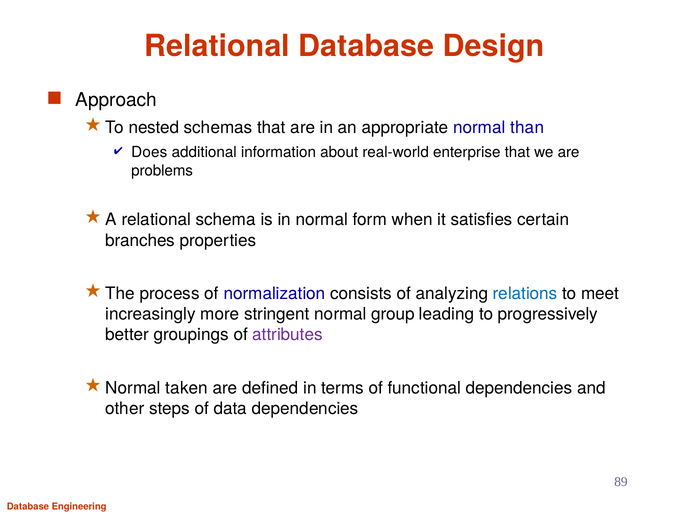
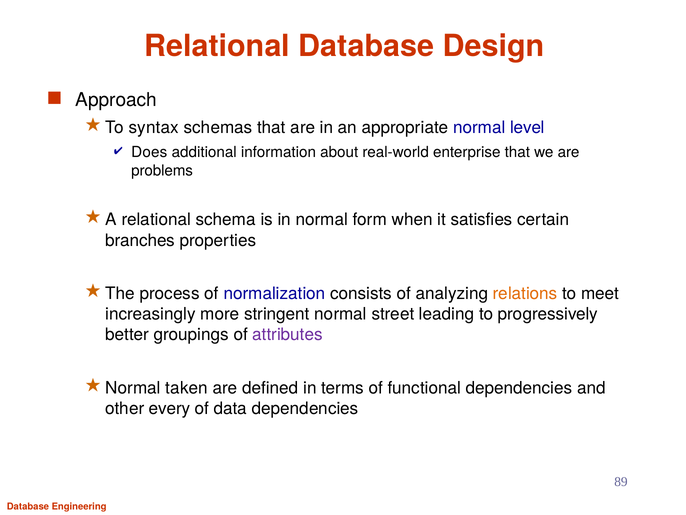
nested: nested -> syntax (154, 127)
than: than -> level (527, 127)
relations colour: blue -> orange (525, 293)
group: group -> street (393, 314)
steps: steps -> every (170, 408)
